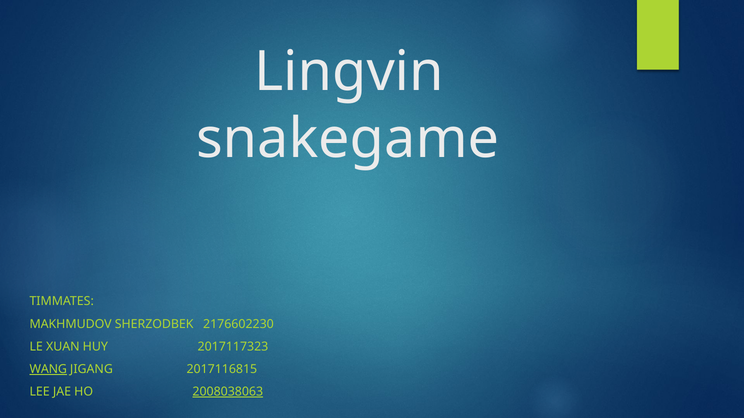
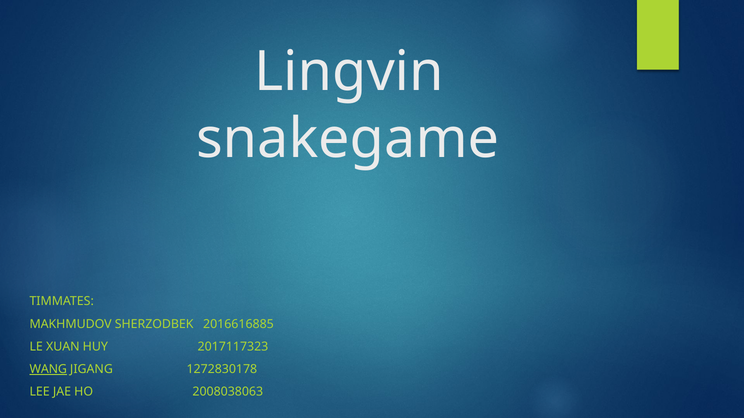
2176602230: 2176602230 -> 2016616885 (238, 324)
2017116815: 2017116815 -> 1272830178 (222, 370)
2008038063 underline: present -> none (228, 392)
